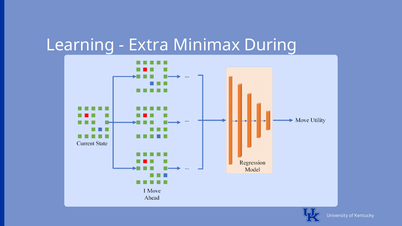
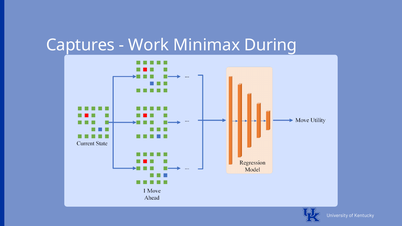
Learning: Learning -> Captures (80, 45)
Extra: Extra -> Work (149, 45)
